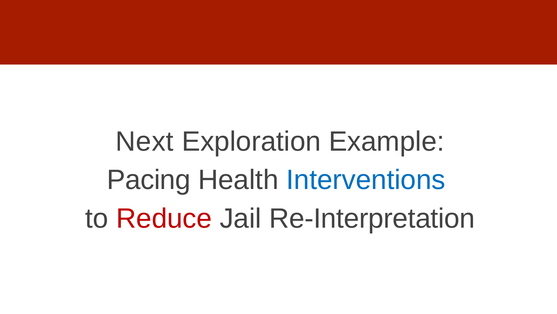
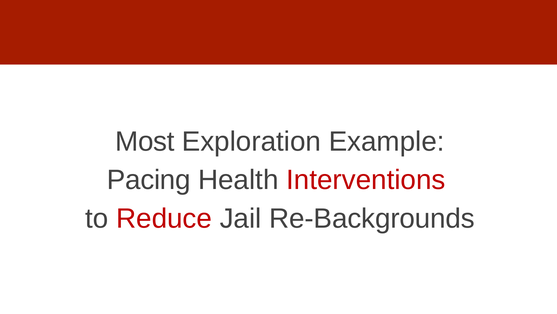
Next: Next -> Most (145, 141)
Interventions colour: blue -> red (366, 180)
Re-Interpretation: Re-Interpretation -> Re-Backgrounds (372, 218)
